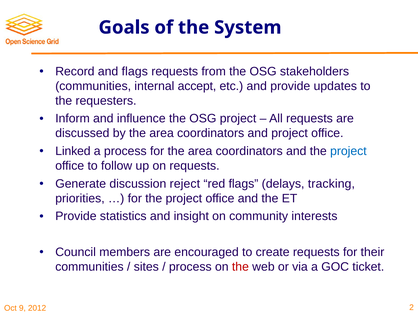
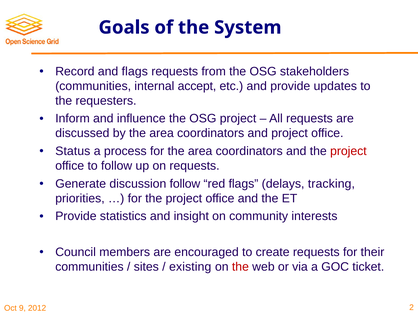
Linked: Linked -> Status (73, 151)
project colour: blue -> red (348, 151)
discussion reject: reject -> follow (185, 183)
process: process -> existing (190, 266)
